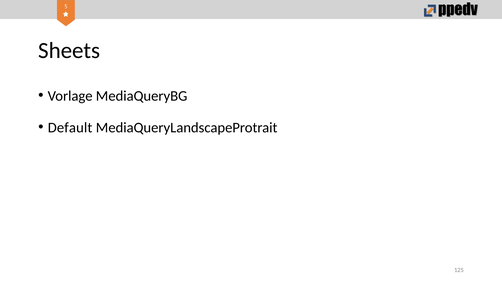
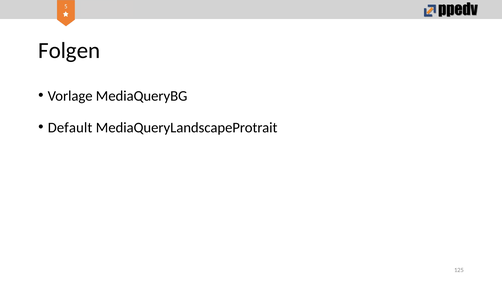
Sheets: Sheets -> Folgen (69, 51)
